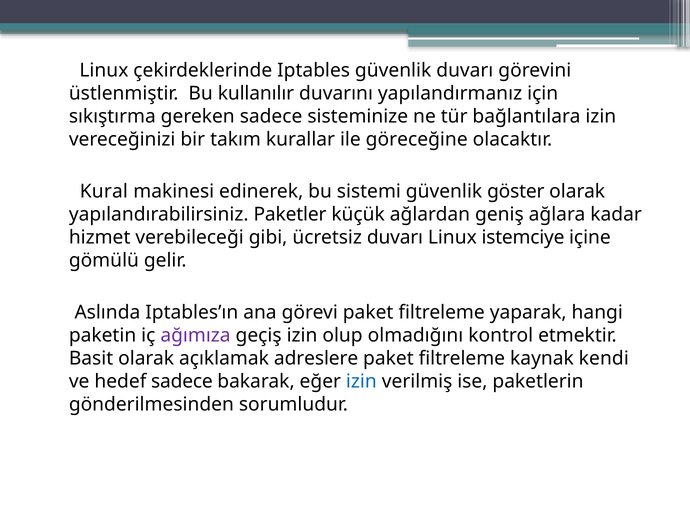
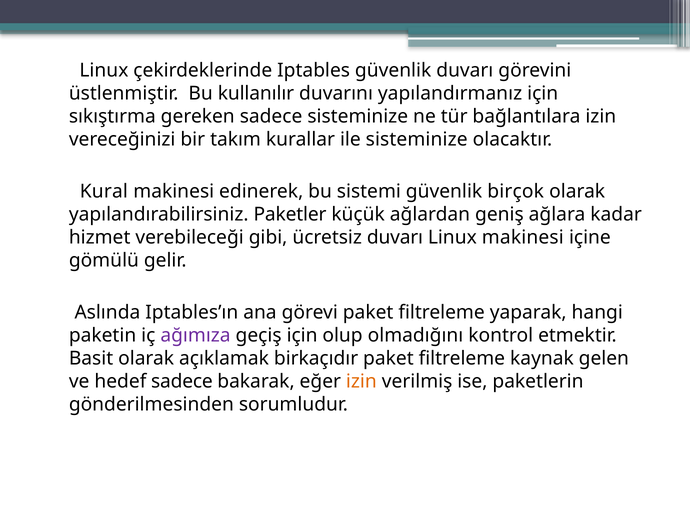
ile göreceğine: göreceğine -> sisteminize (417, 139)
göster: göster -> birçok (516, 191)
Linux istemciye: istemciye -> makinesi (523, 237)
geçiş izin: izin -> için (302, 335)
adreslere: adreslere -> birkaçıdır (316, 358)
kendi: kendi -> gelen (604, 358)
izin colour: blue -> orange (361, 381)
